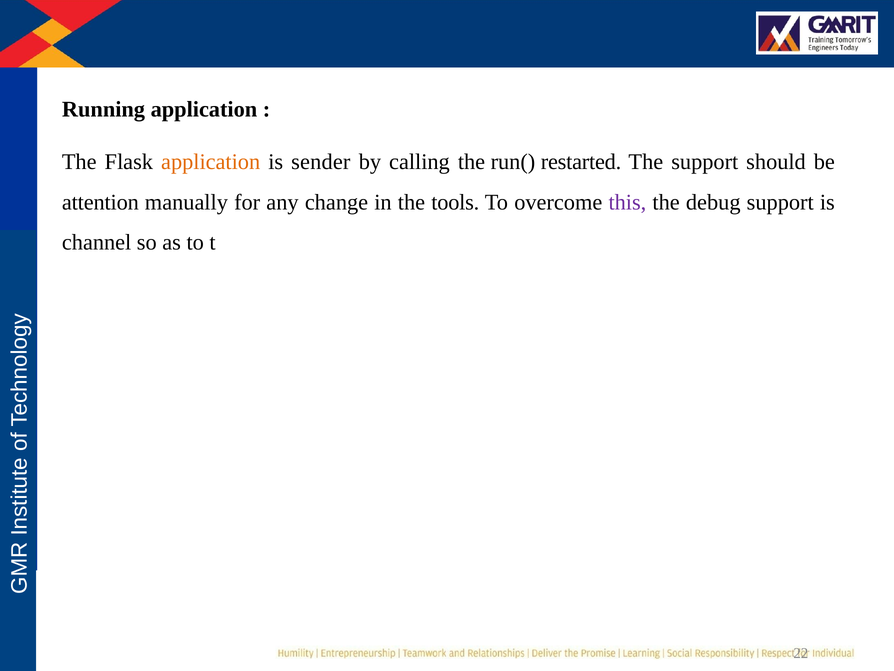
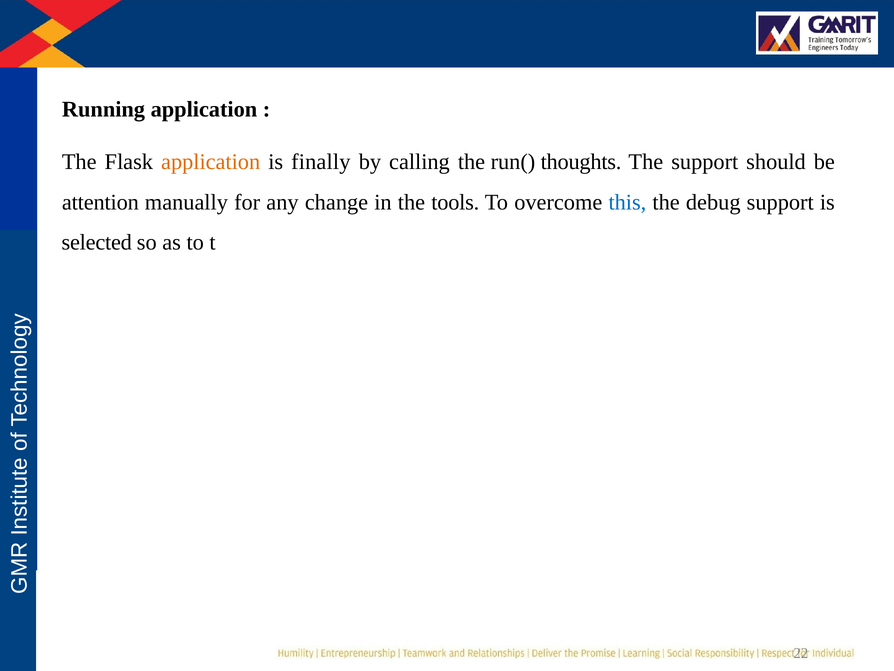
sender: sender -> finally (321, 162)
restarted: restarted -> thoughts (581, 162)
this colour: purple -> blue (627, 202)
channel: channel -> selected (97, 242)
